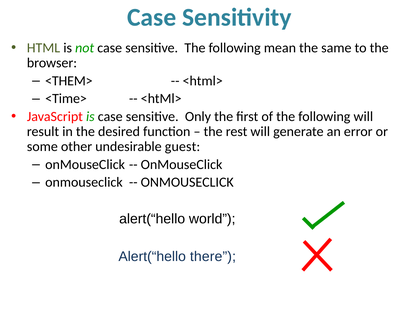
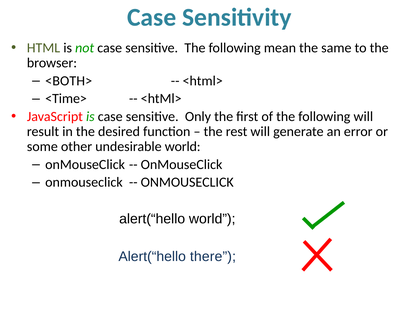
<THEM>: <THEM> -> <BOTH> (69, 81)
undesirable guest: guest -> world (183, 147)
